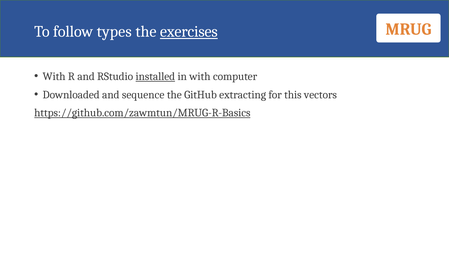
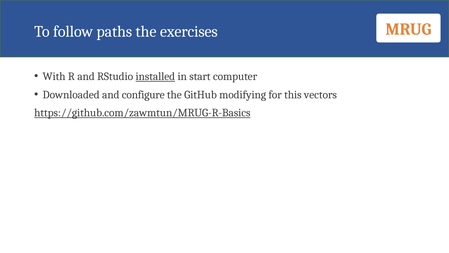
types: types -> paths (114, 32)
exercises underline: present -> none (189, 32)
in with: with -> start (200, 76)
sequence: sequence -> configure (143, 95)
extracting: extracting -> modifying (243, 95)
